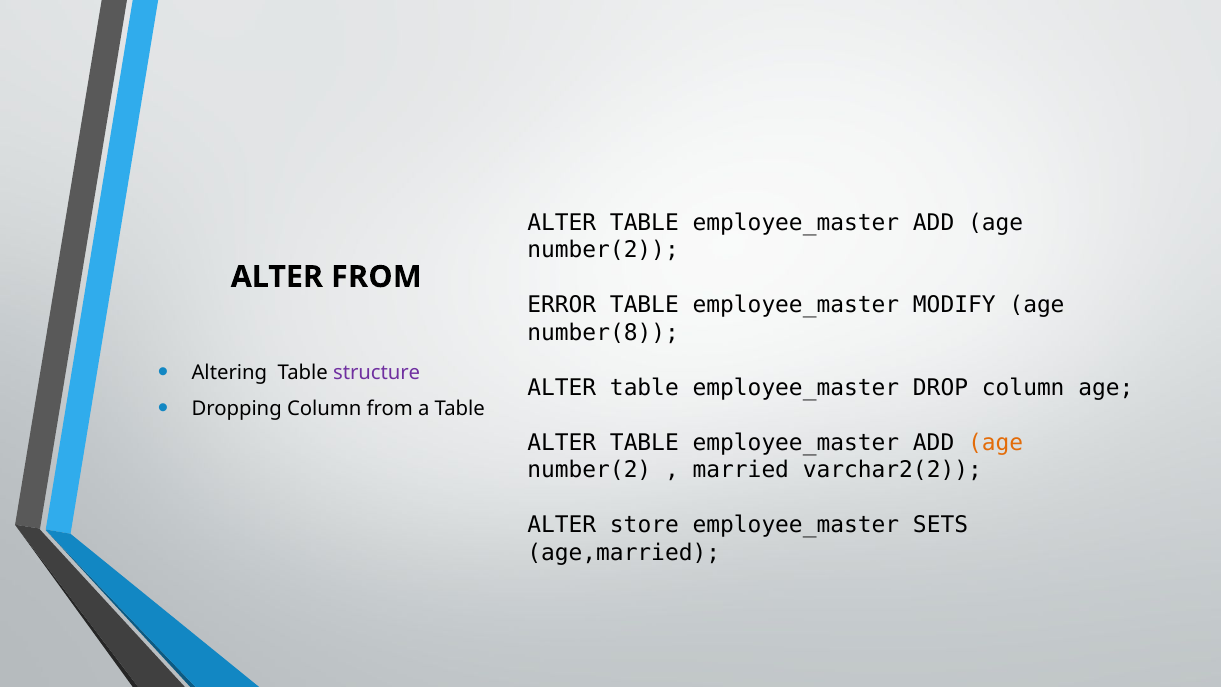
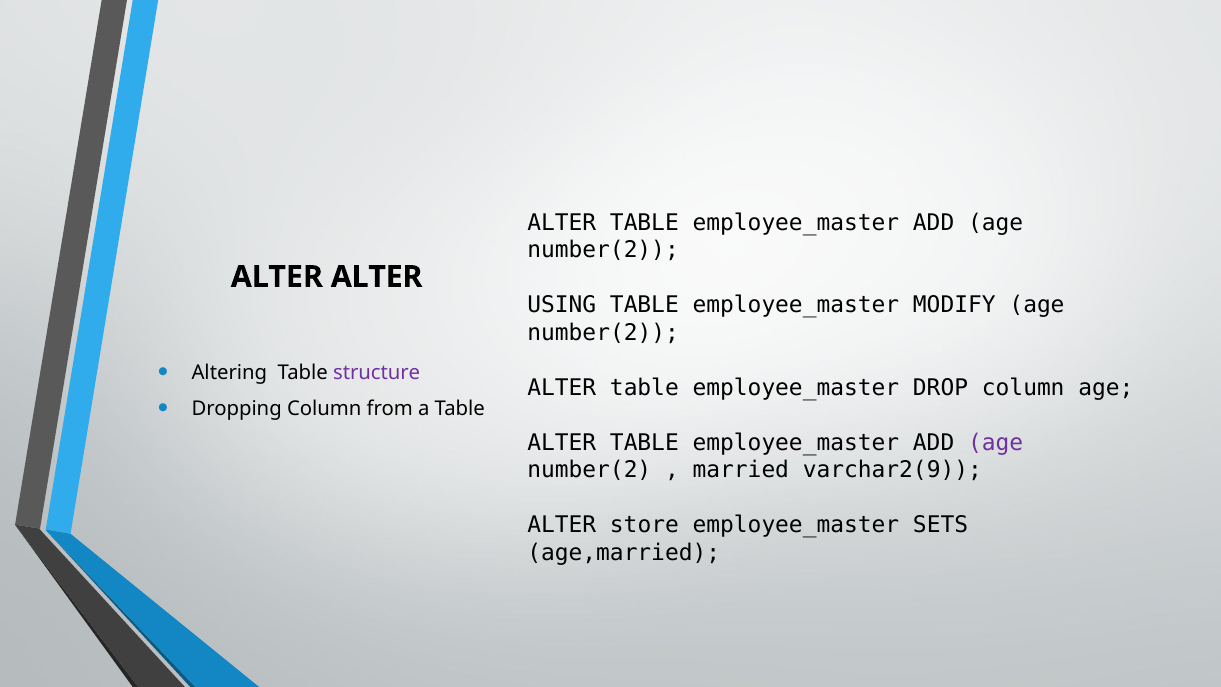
ALTER FROM: FROM -> ALTER (377, 277)
ERROR: ERROR -> USING (562, 305)
number(8: number(8 -> number(2 (603, 333)
age colour: orange -> purple (996, 443)
varchar2(2: varchar2(2 -> varchar2(9 (892, 470)
